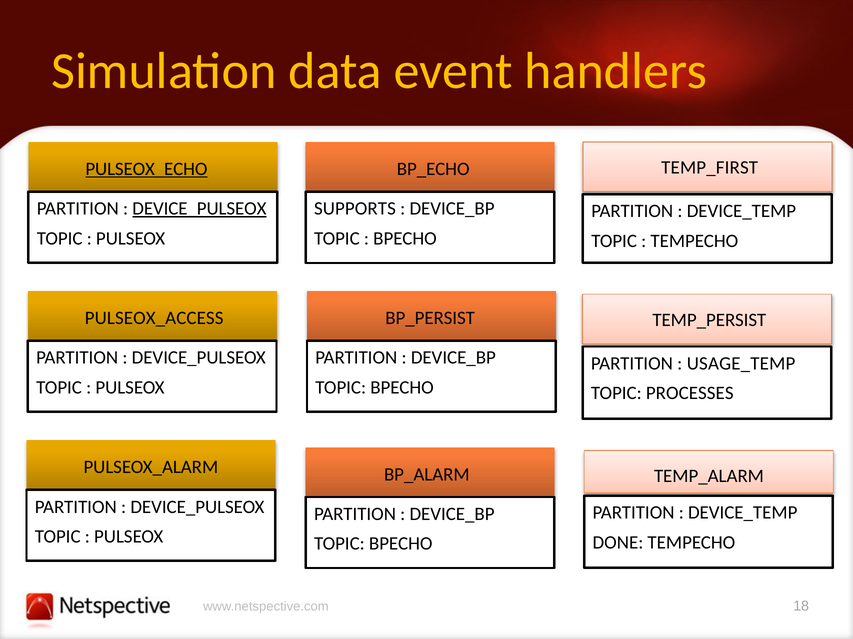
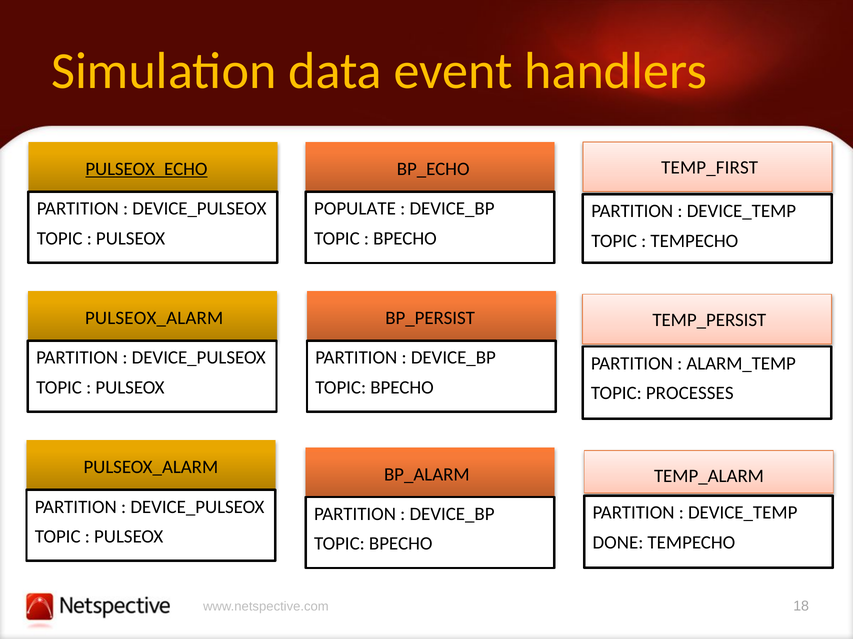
DEVICE_PULSEOX underline: present -> none (199, 209)
SUPPORTS: SUPPORTS -> POPULATE (355, 209)
PULSEOX_ACCESS: PULSEOX_ACCESS -> PULSEOX_ALARM (154, 318)
USAGE_TEMP: USAGE_TEMP -> ALARM_TEMP (741, 364)
